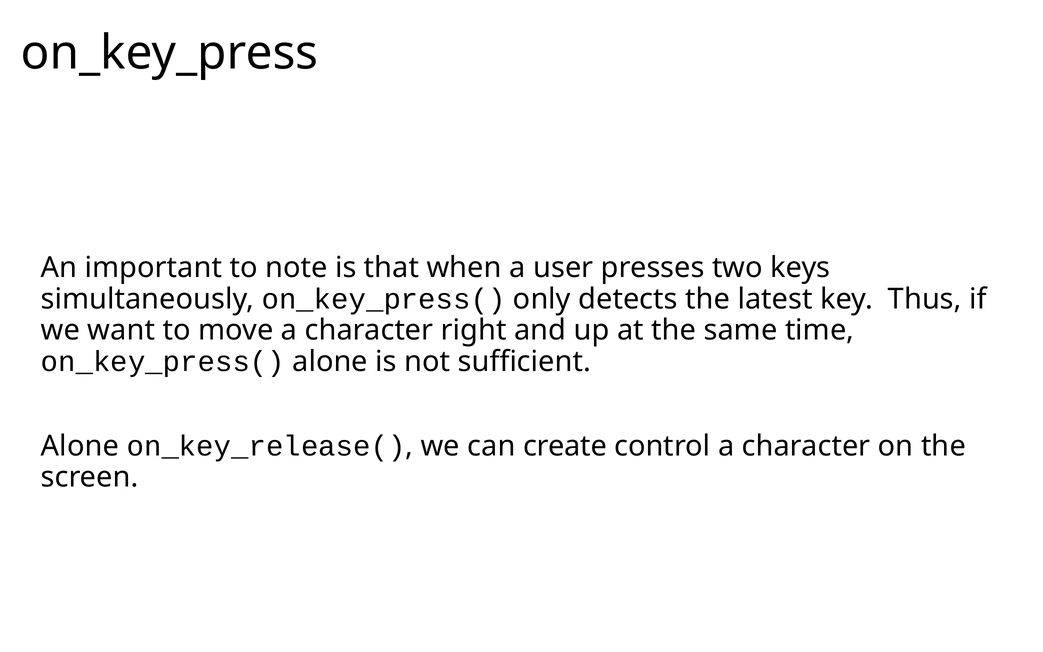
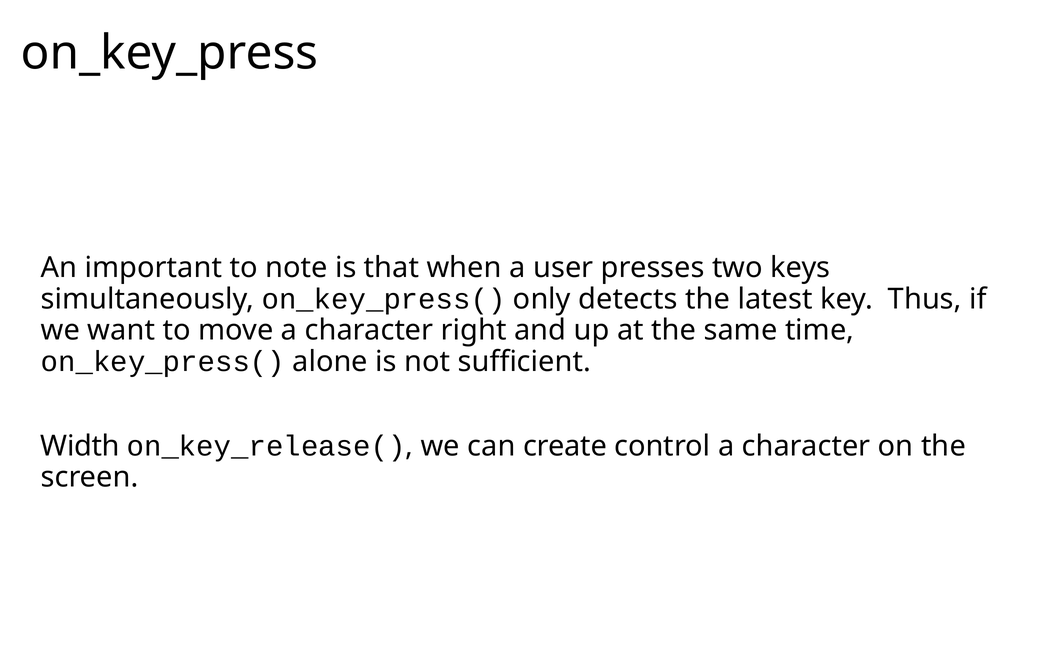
Alone: Alone -> Width (80, 446)
